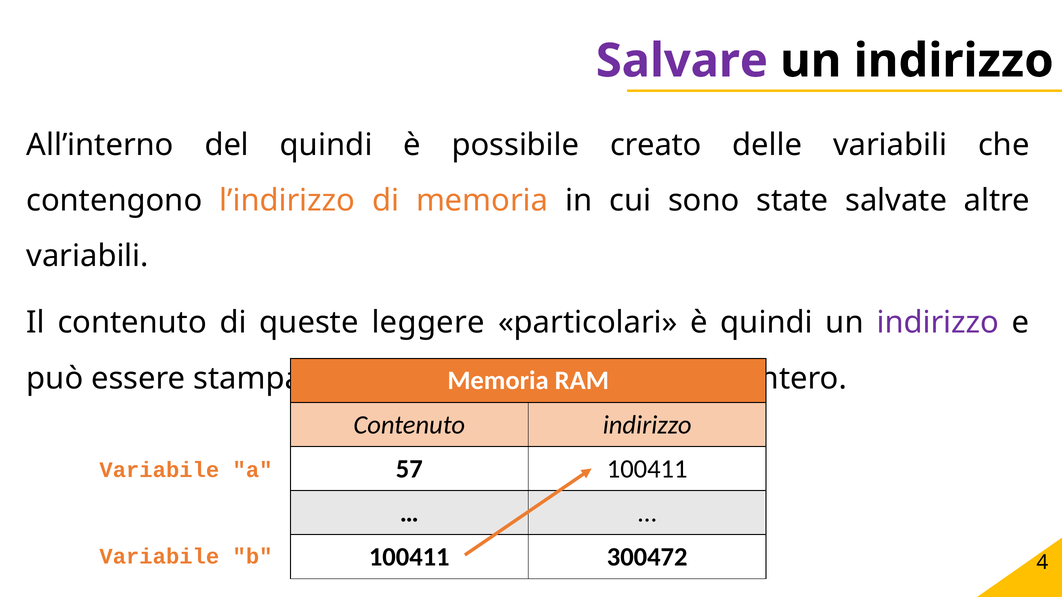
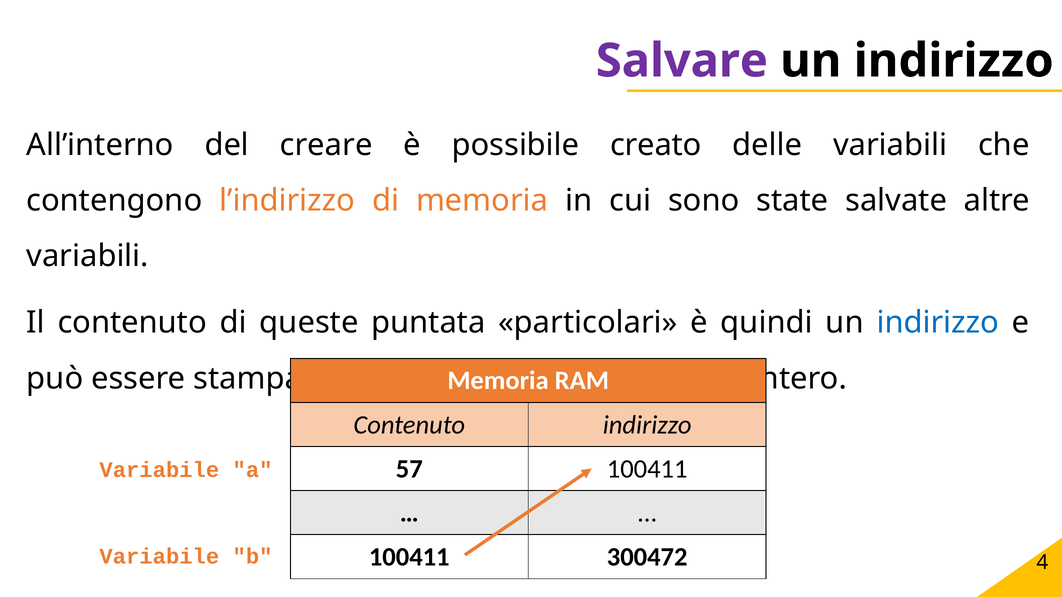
del quindi: quindi -> creare (326, 145)
leggere: leggere -> puntata (428, 323)
indirizzo colour: purple -> blue (938, 323)
